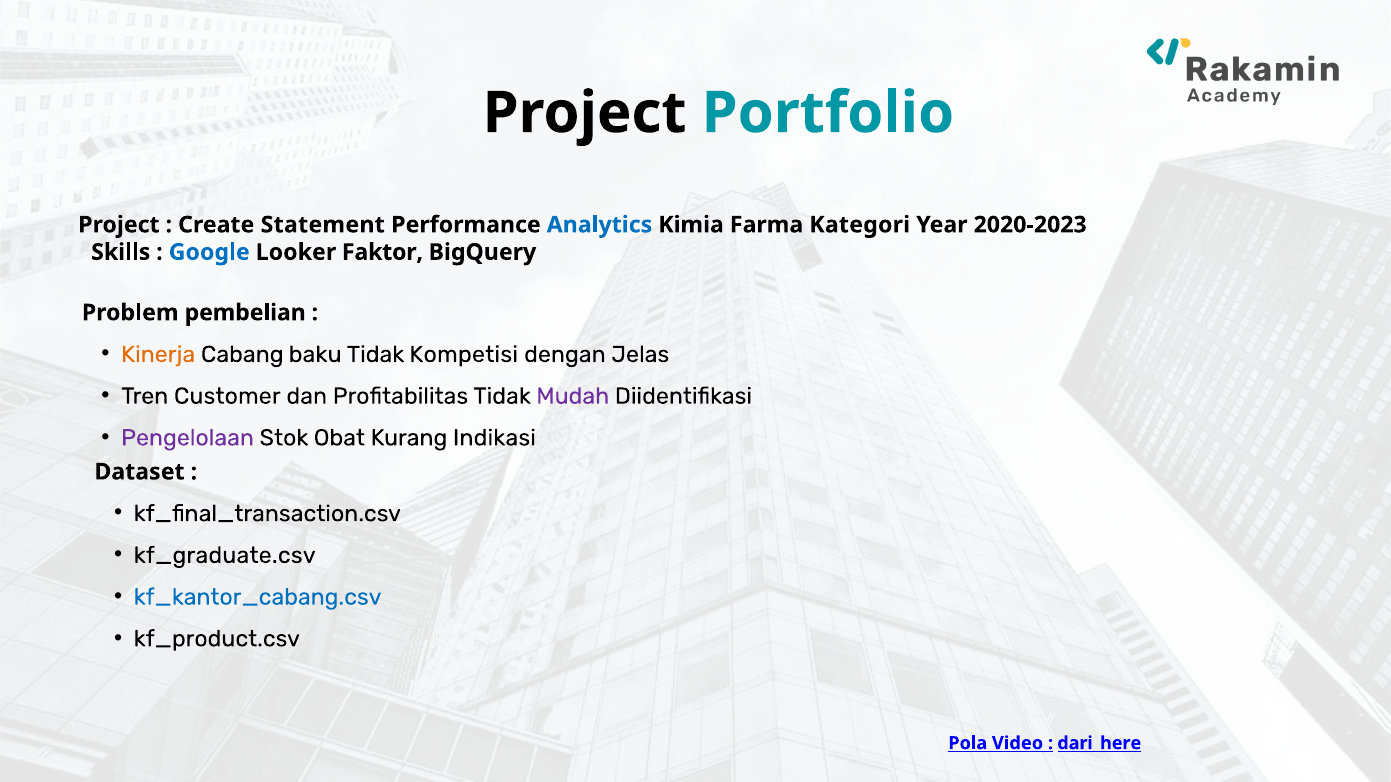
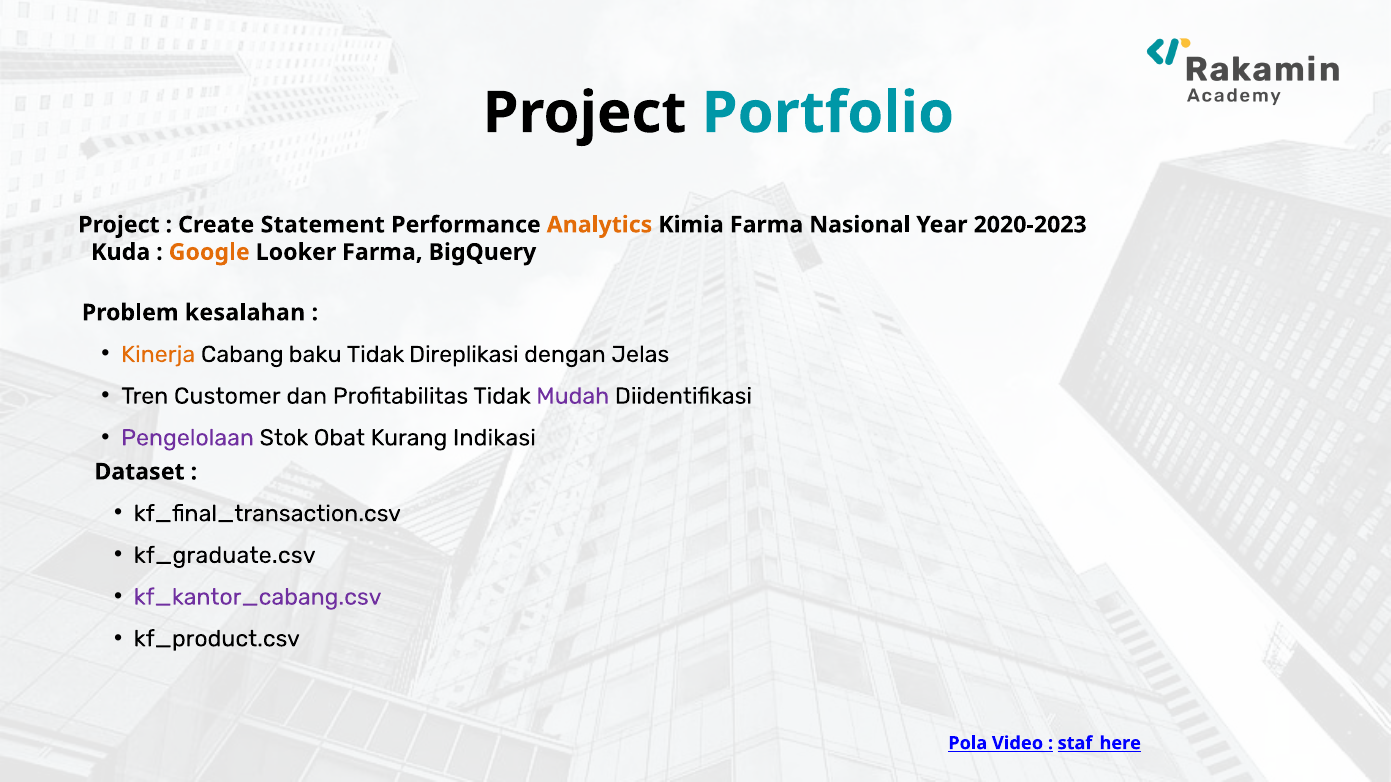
Analytics colour: blue -> orange (599, 225)
Kategori: Kategori -> Nasional (860, 225)
Skills: Skills -> Kuda (121, 252)
Google colour: blue -> orange (209, 252)
Looker Faktor: Faktor -> Farma (382, 252)
pembelian: pembelian -> kesalahan (245, 313)
Kompetisi: Kompetisi -> Direplikasi (464, 355)
kf_kantor_cabang.csv colour: blue -> purple (258, 597)
dari_here: dari_here -> staf_here (1099, 744)
